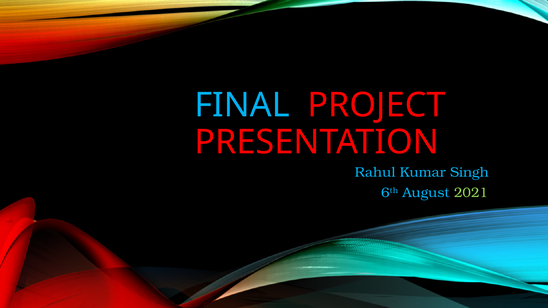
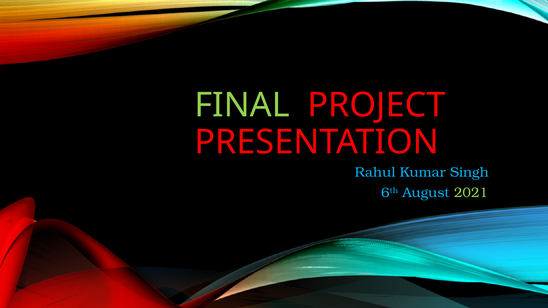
FINAL colour: light blue -> light green (242, 105)
